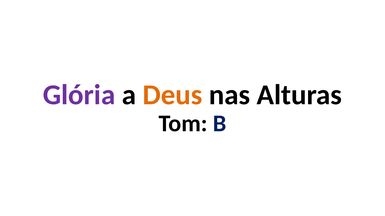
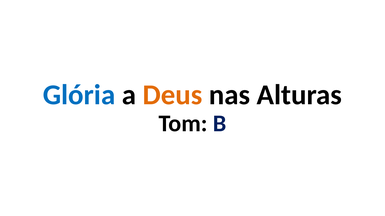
Glória colour: purple -> blue (79, 95)
